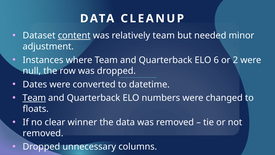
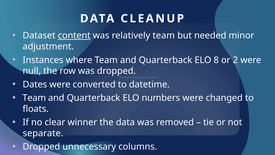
6: 6 -> 8 (216, 60)
Team underline: present -> none (34, 98)
removed: removed -> separate (43, 133)
